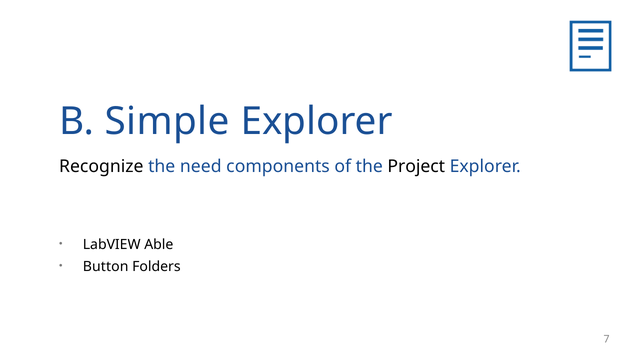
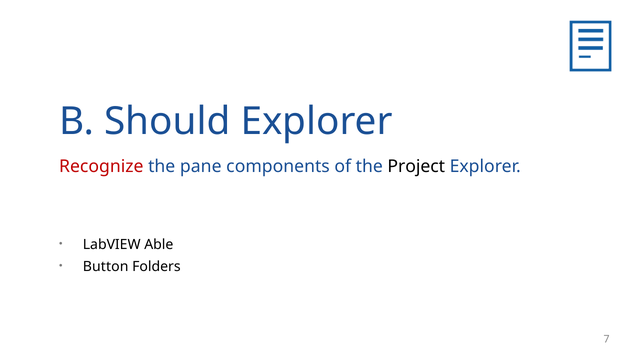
Simple: Simple -> Should (167, 121)
Recognize colour: black -> red (101, 167)
need: need -> pane (201, 167)
